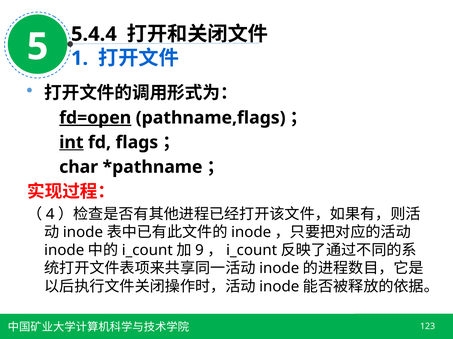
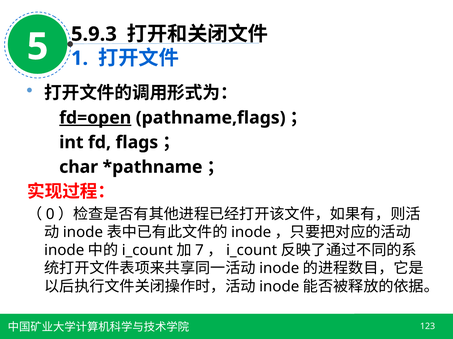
5.4.4: 5.4.4 -> 5.9.3 (94, 34)
int underline: present -> none (71, 143)
4: 4 -> 0 (50, 215)
9: 9 -> 7 (199, 251)
